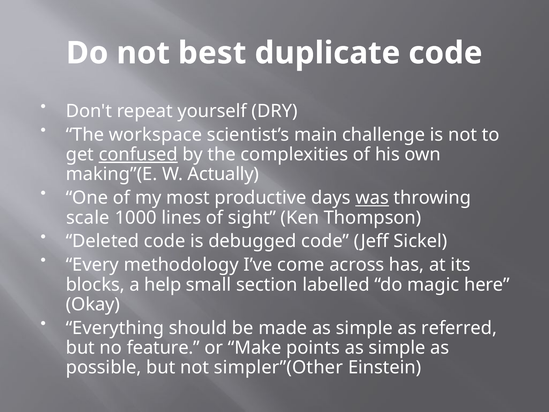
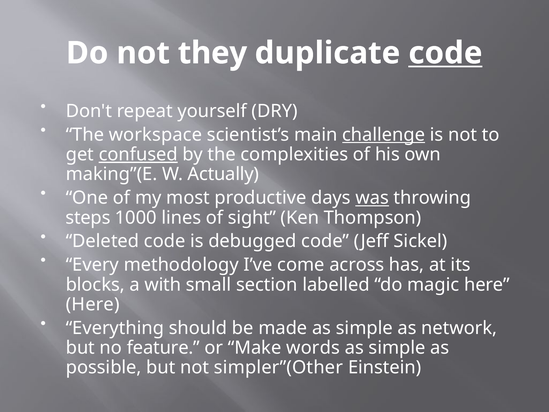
best: best -> they (212, 53)
code underline: none -> present (445, 53)
challenge underline: none -> present (384, 135)
scale: scale -> steps (88, 218)
help: help -> with (163, 284)
Okay: Okay -> Here (93, 304)
referred: referred -> network (459, 328)
points: points -> words (313, 348)
